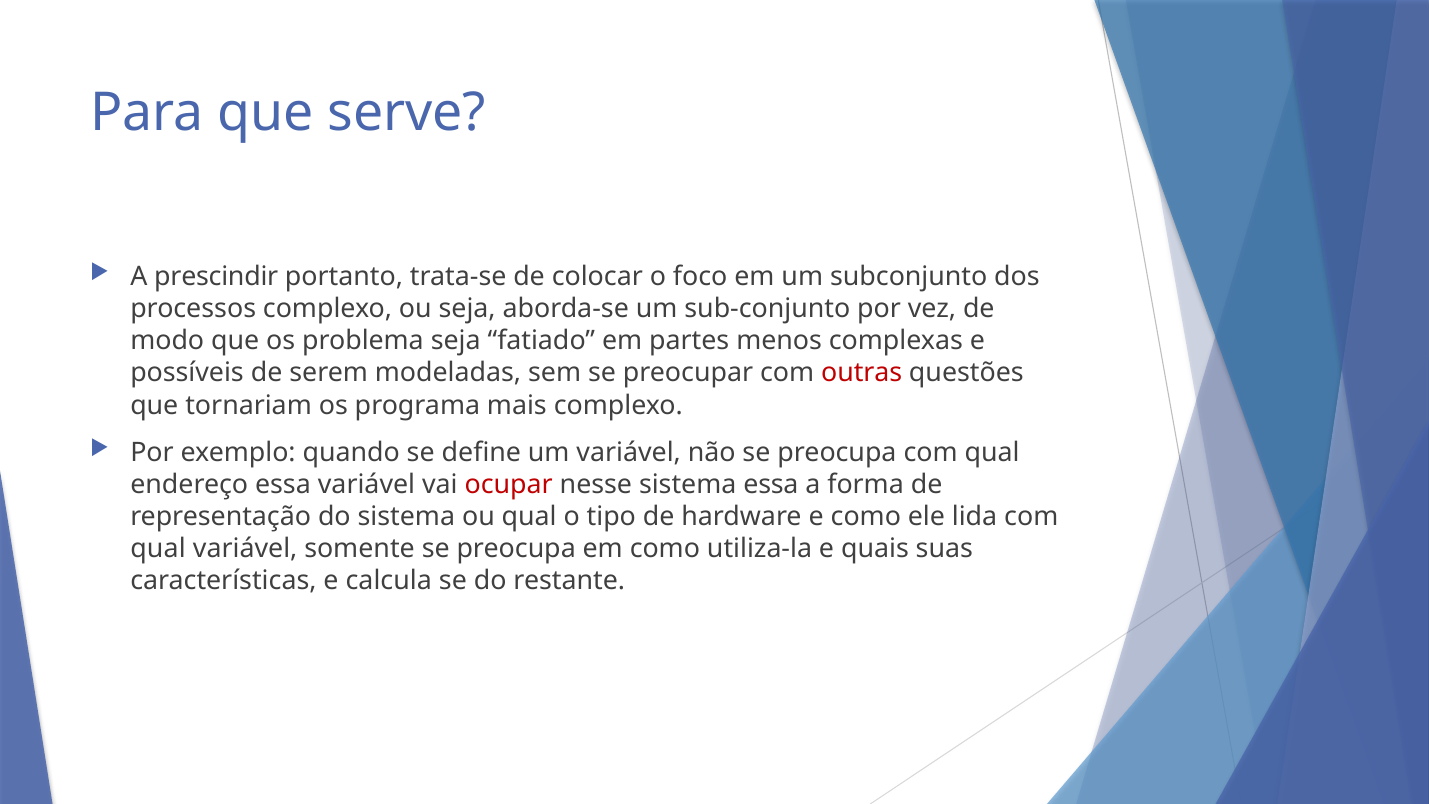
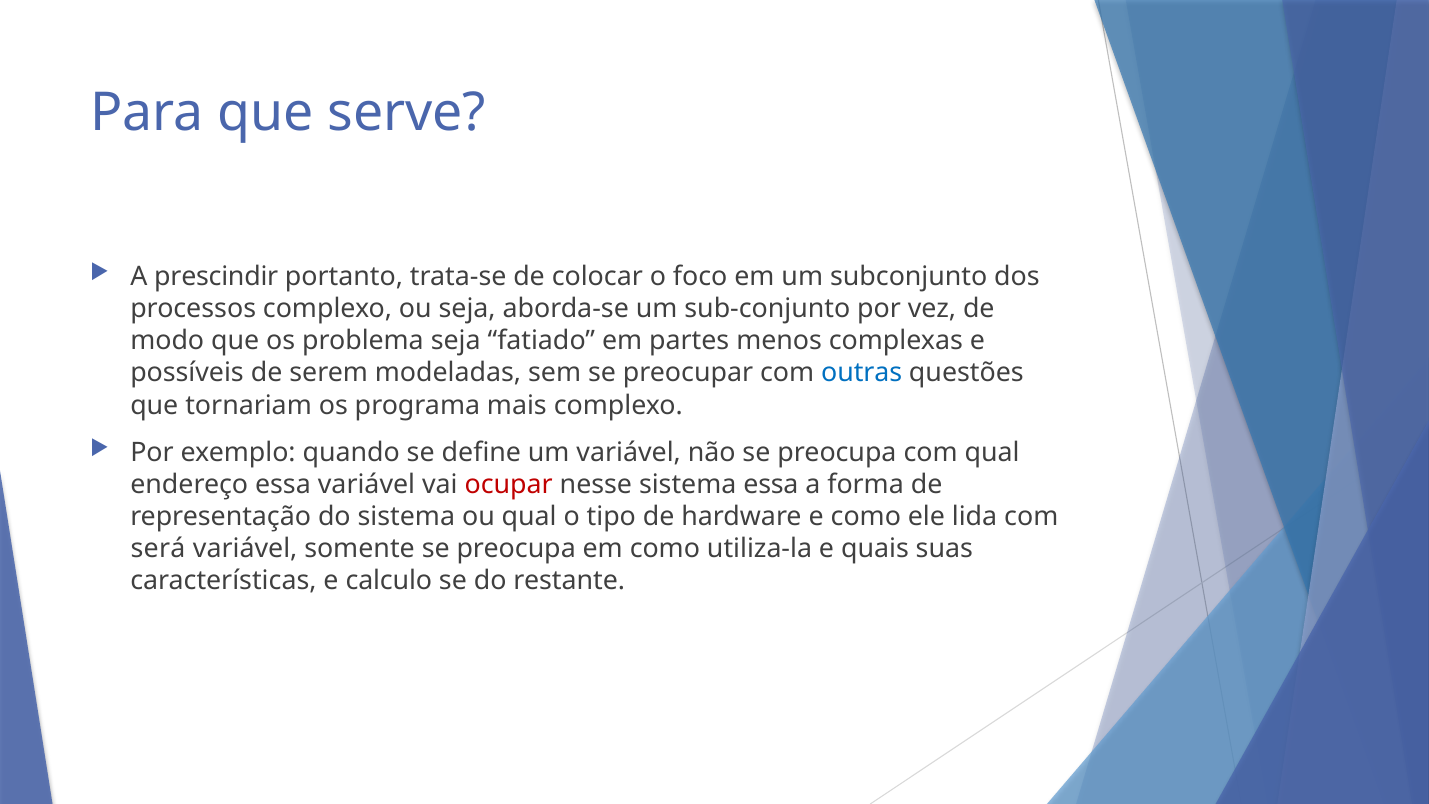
outras colour: red -> blue (862, 373)
qual: qual -> será (158, 549)
calcula: calcula -> calculo (389, 581)
